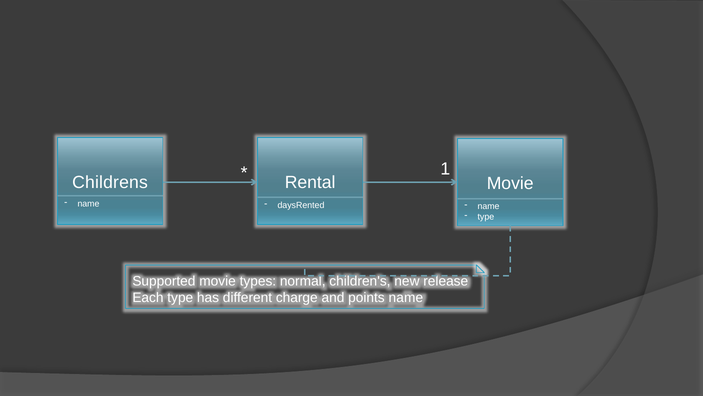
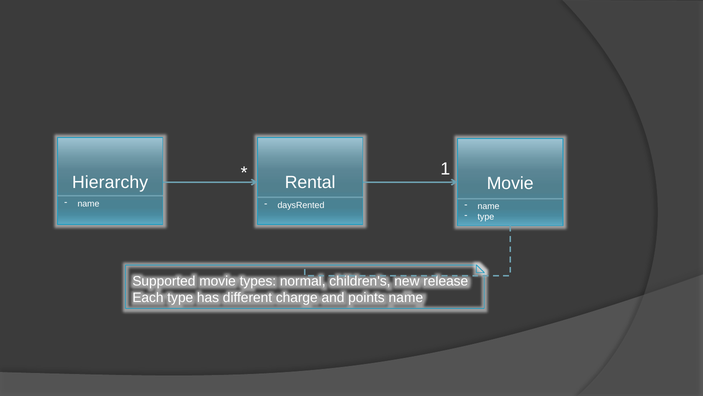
Childrens: Childrens -> Hierarchy (110, 182)
